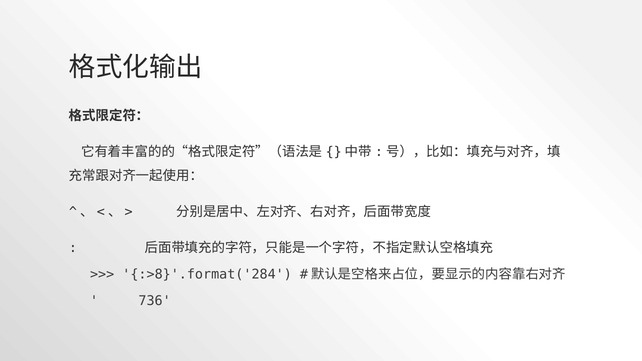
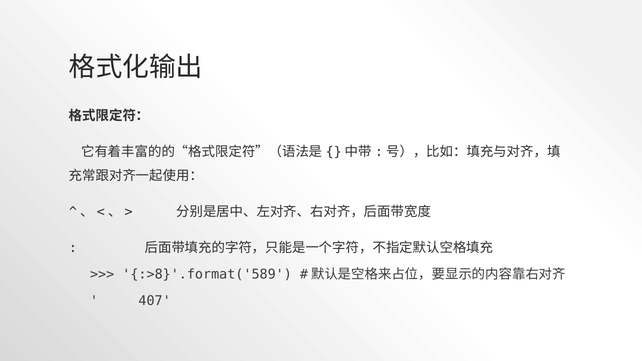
:>8}'.format('284: :>8}'.format('284 -> :>8}'.format('589 (207, 274)
736: 736 -> 407 (155, 301)
